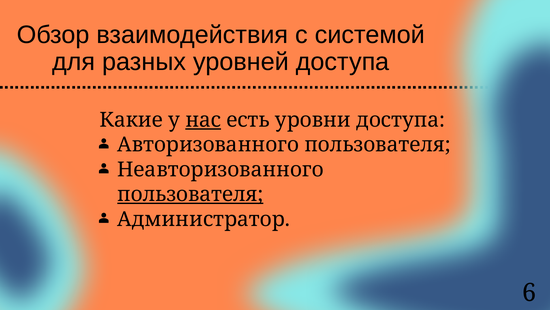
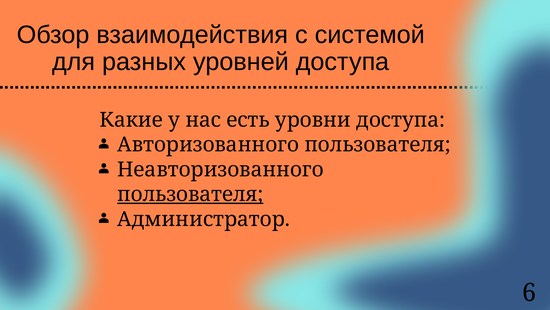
нас underline: present -> none (203, 120)
